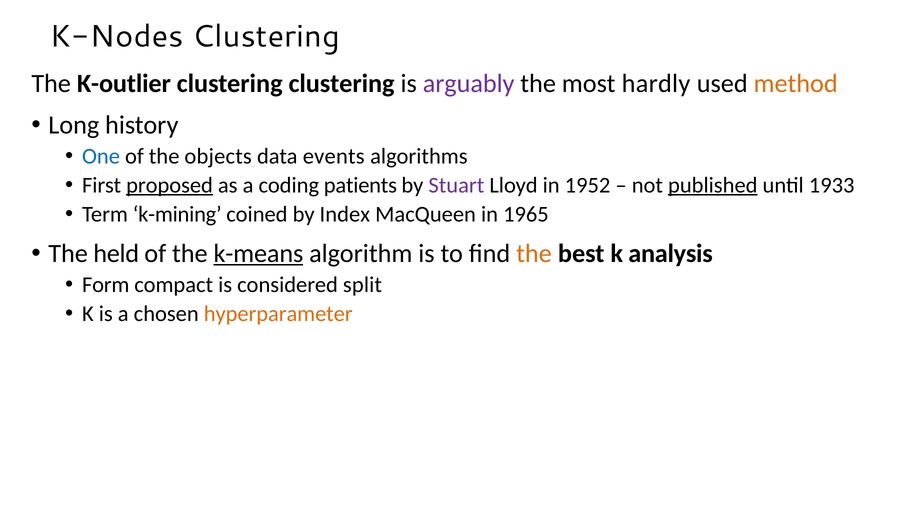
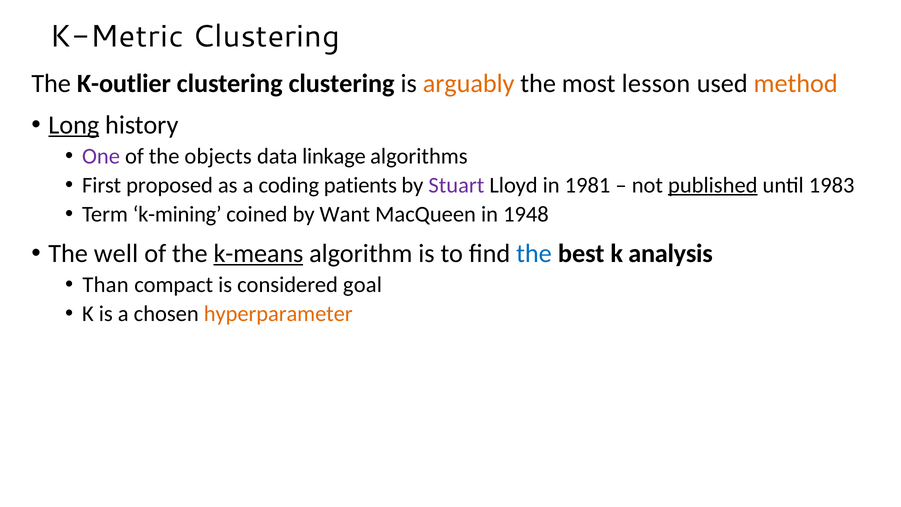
K-Nodes: K-Nodes -> K-Metric (117, 36)
arguably colour: purple -> orange (469, 84)
hardly: hardly -> lesson (656, 84)
Long underline: none -> present (74, 125)
One colour: blue -> purple (101, 156)
events: events -> linkage (334, 156)
proposed underline: present -> none (170, 185)
1952: 1952 -> 1981 (588, 185)
1933: 1933 -> 1983 (832, 185)
Index: Index -> Want (345, 214)
1965: 1965 -> 1948 (526, 214)
held: held -> well (116, 254)
the colour: orange -> blue (534, 254)
Form: Form -> Than (106, 285)
split: split -> goal (362, 285)
